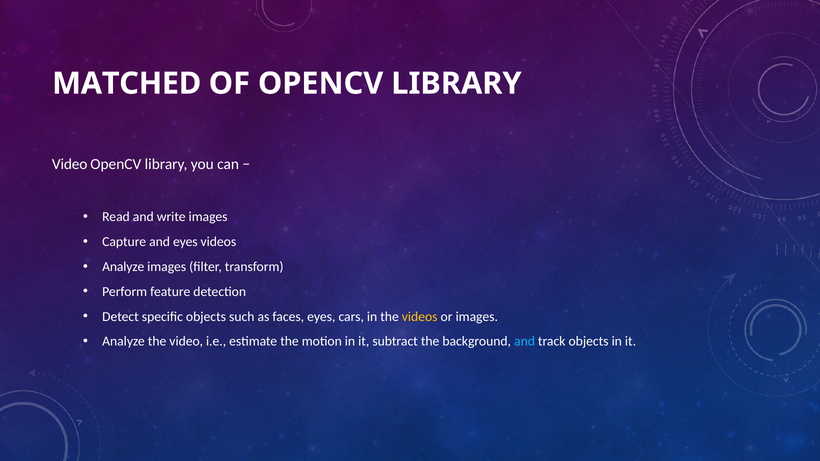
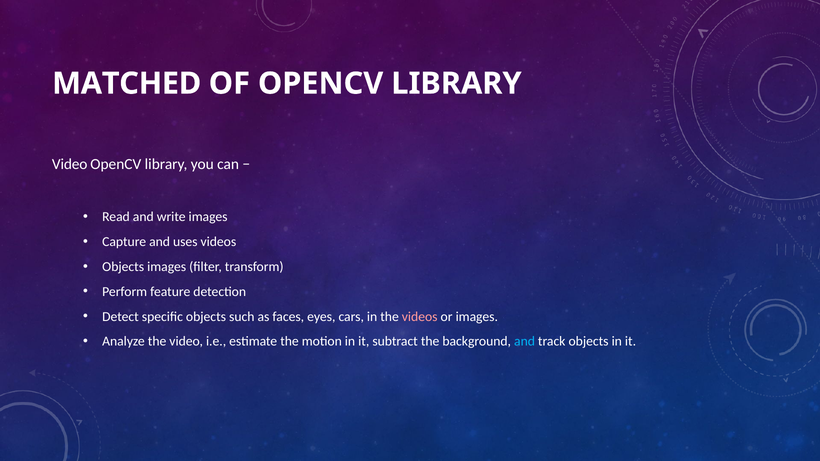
and eyes: eyes -> uses (185, 242)
Analyze: Analyze -> Objects (123, 267)
videos colour: yellow -> pink (420, 317)
